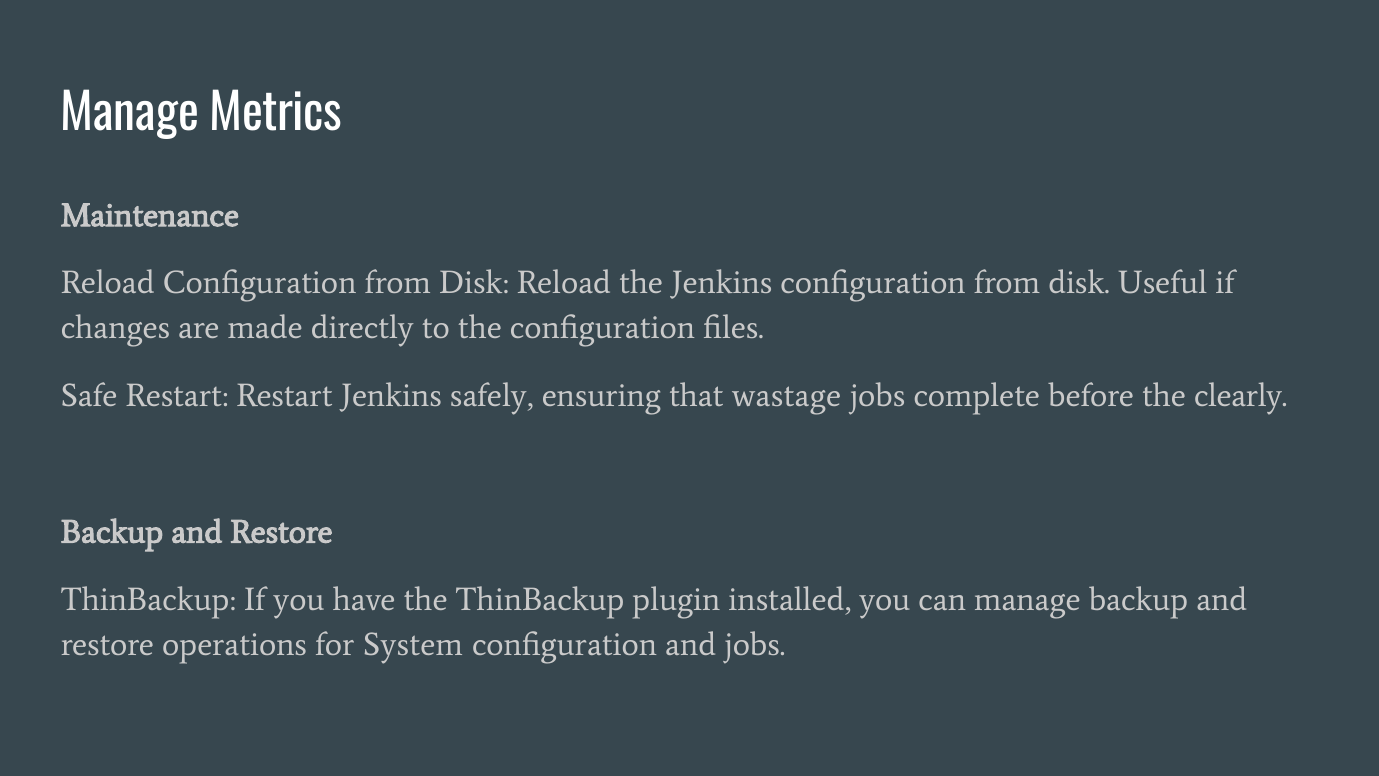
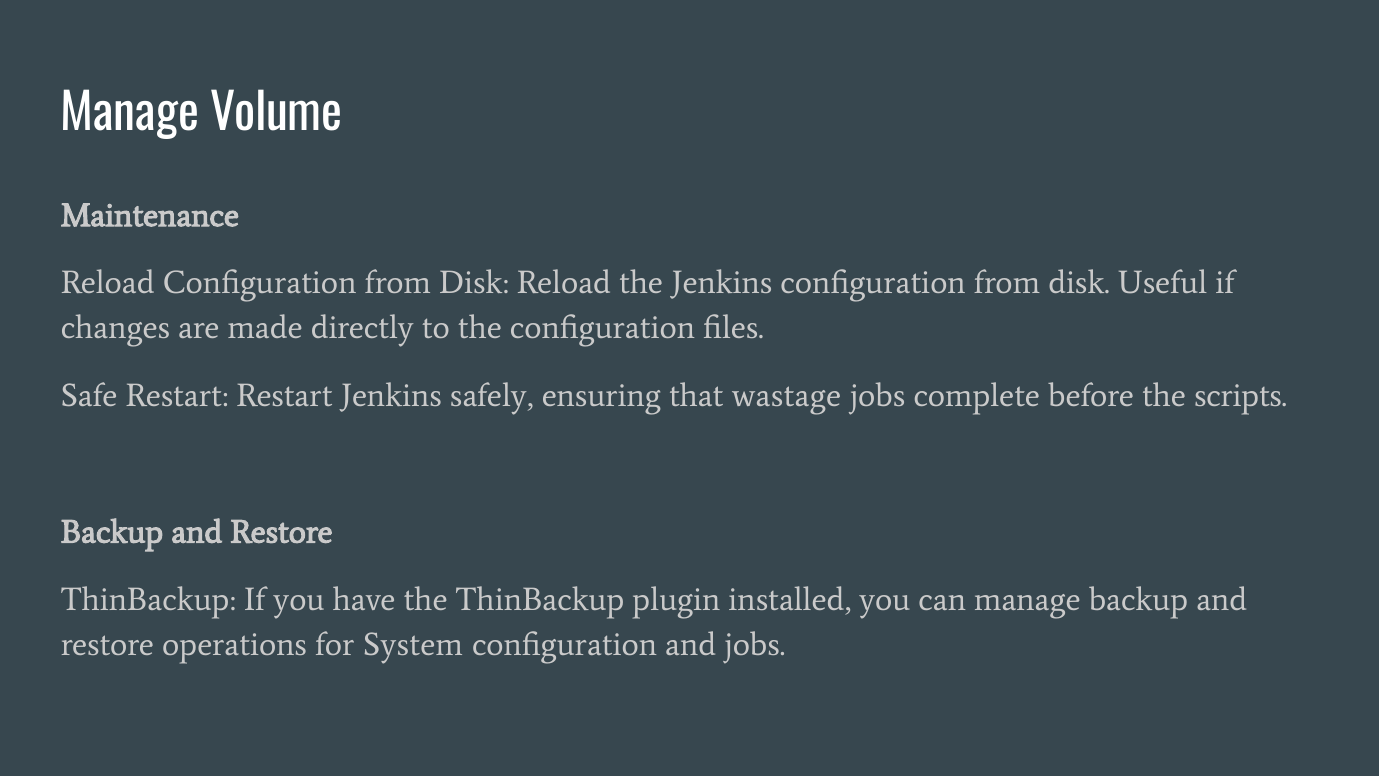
Metrics: Metrics -> Volume (276, 114)
clearly: clearly -> scripts (1241, 396)
